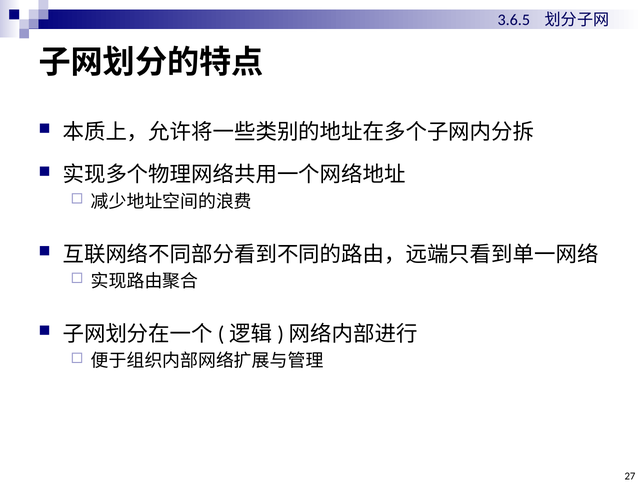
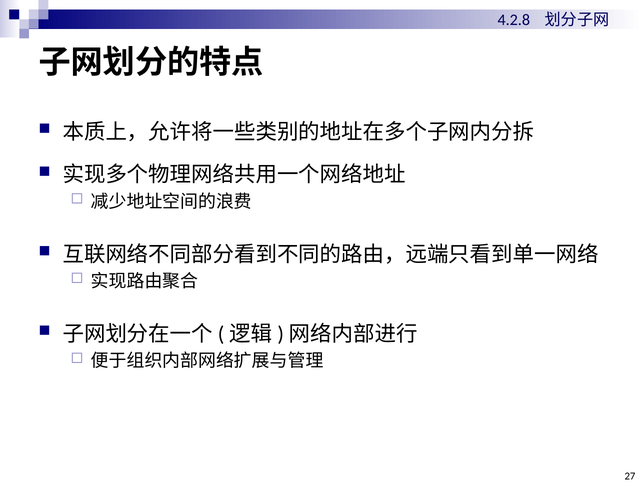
3.6.5: 3.6.5 -> 4.2.8 (514, 20)
